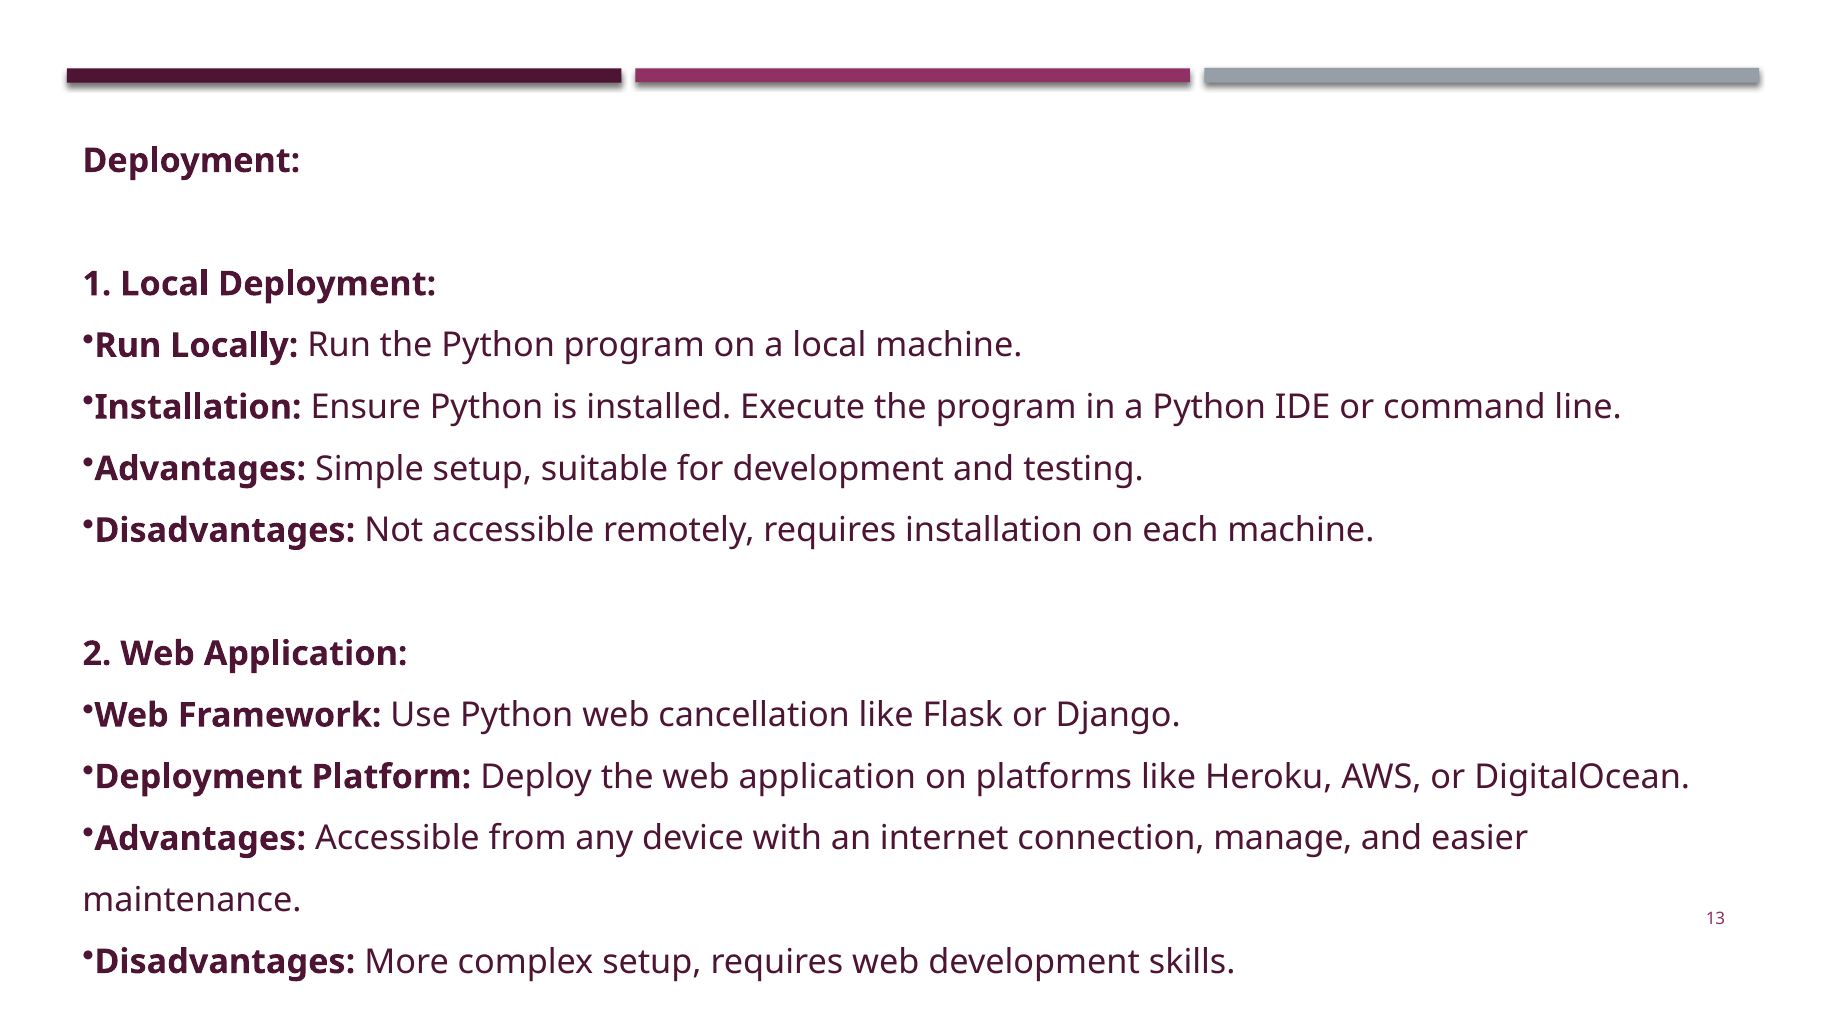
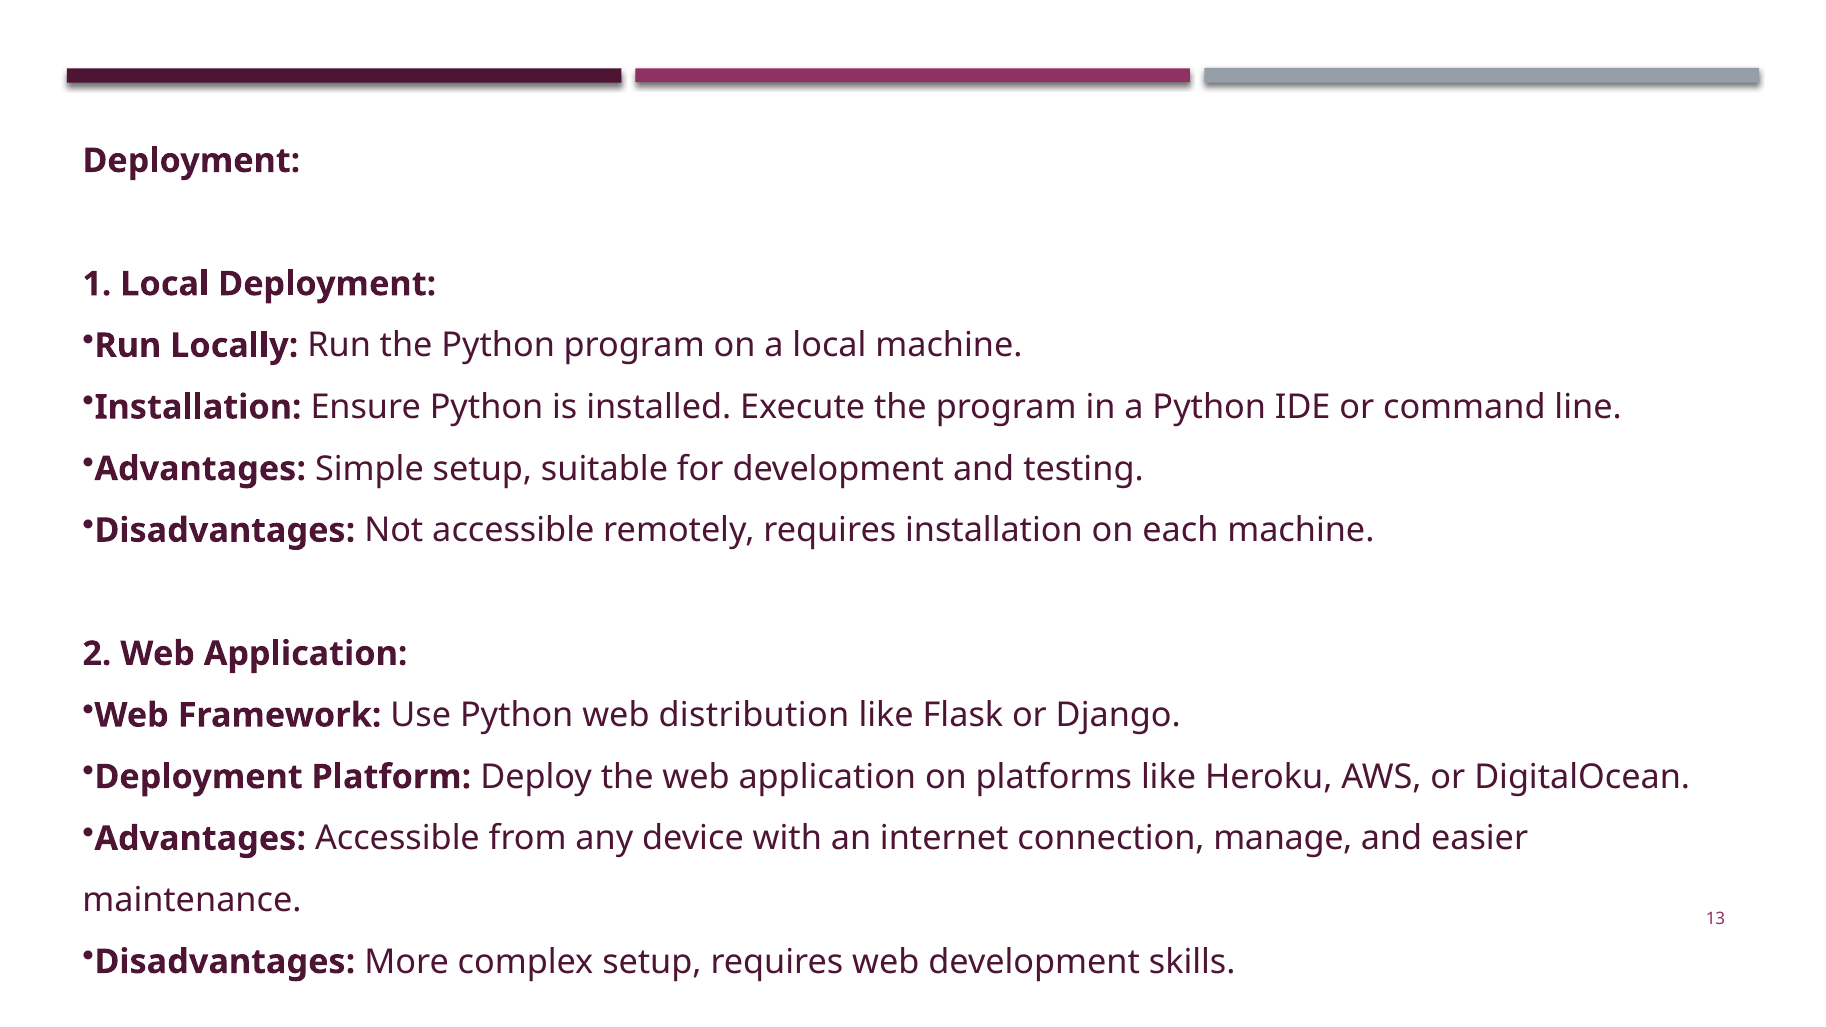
cancellation: cancellation -> distribution (754, 715)
